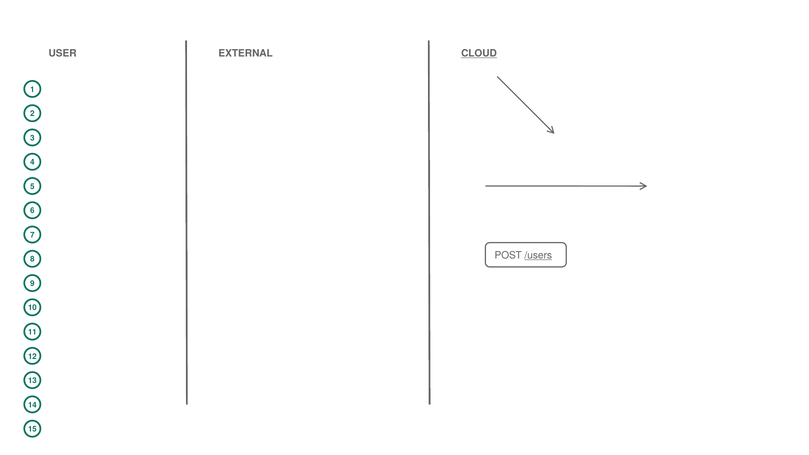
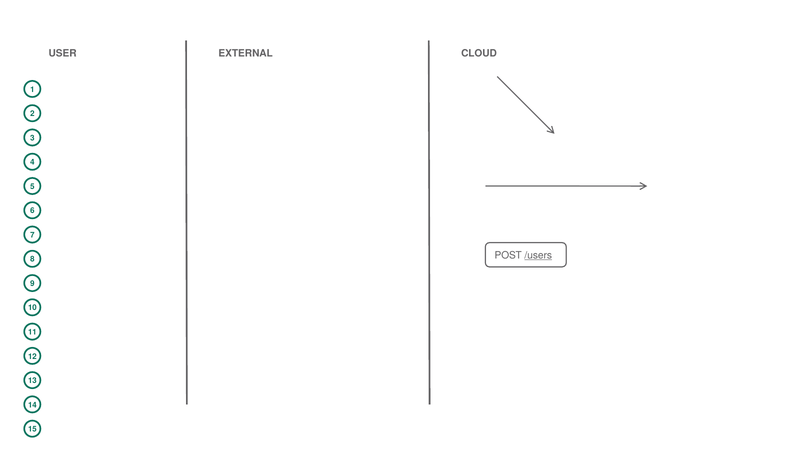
CLOUD underline: present -> none (479, 53)
